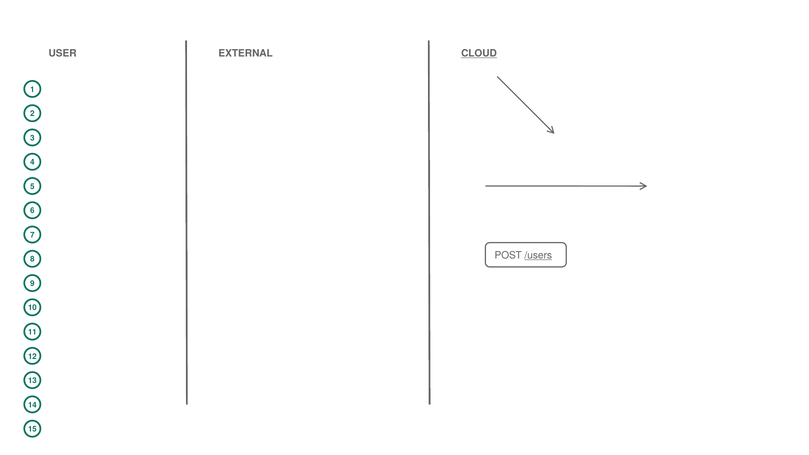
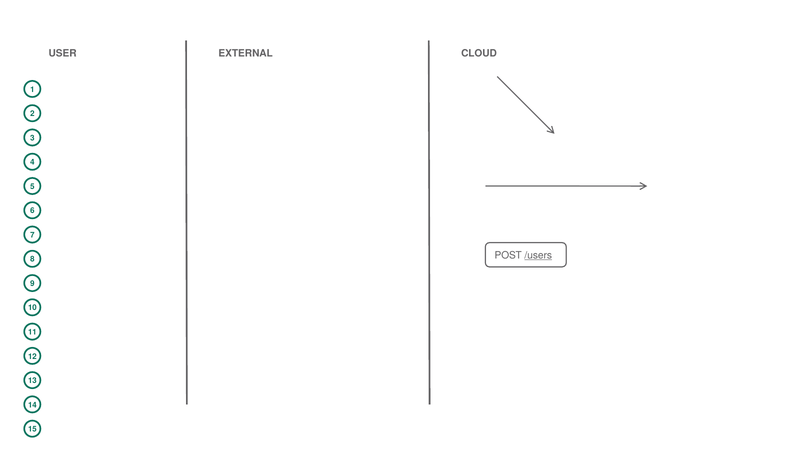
CLOUD underline: present -> none (479, 53)
